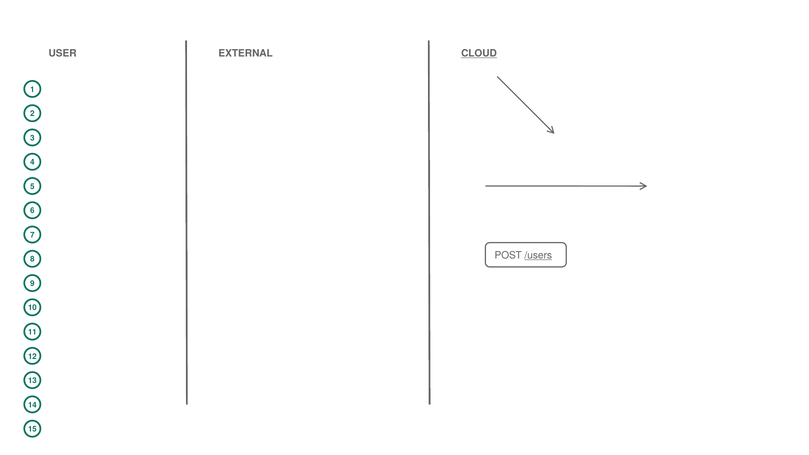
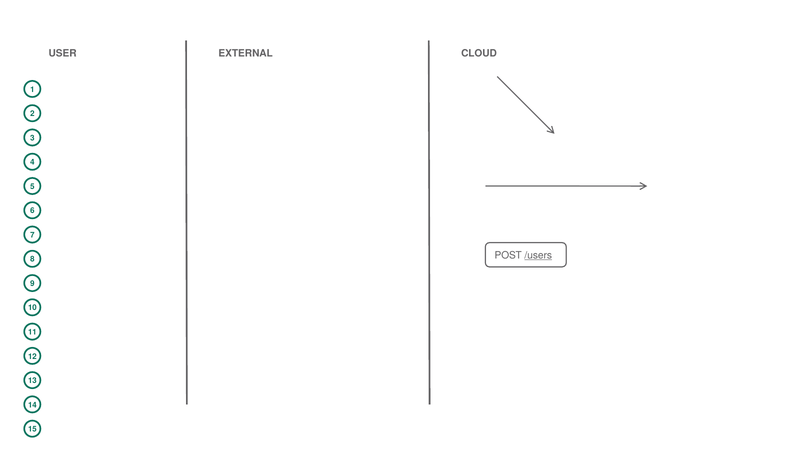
CLOUD underline: present -> none (479, 53)
